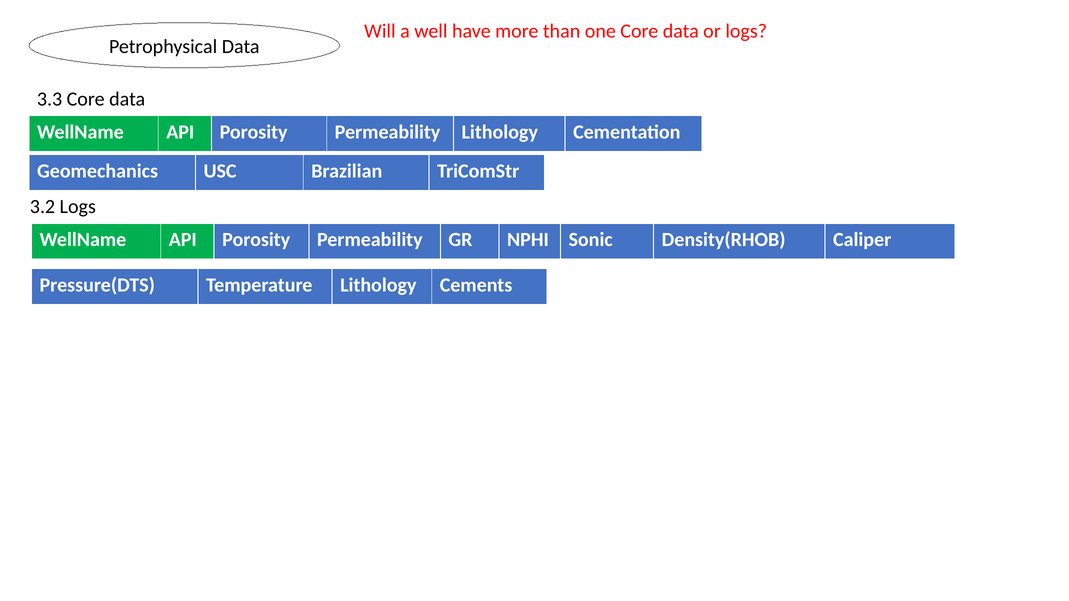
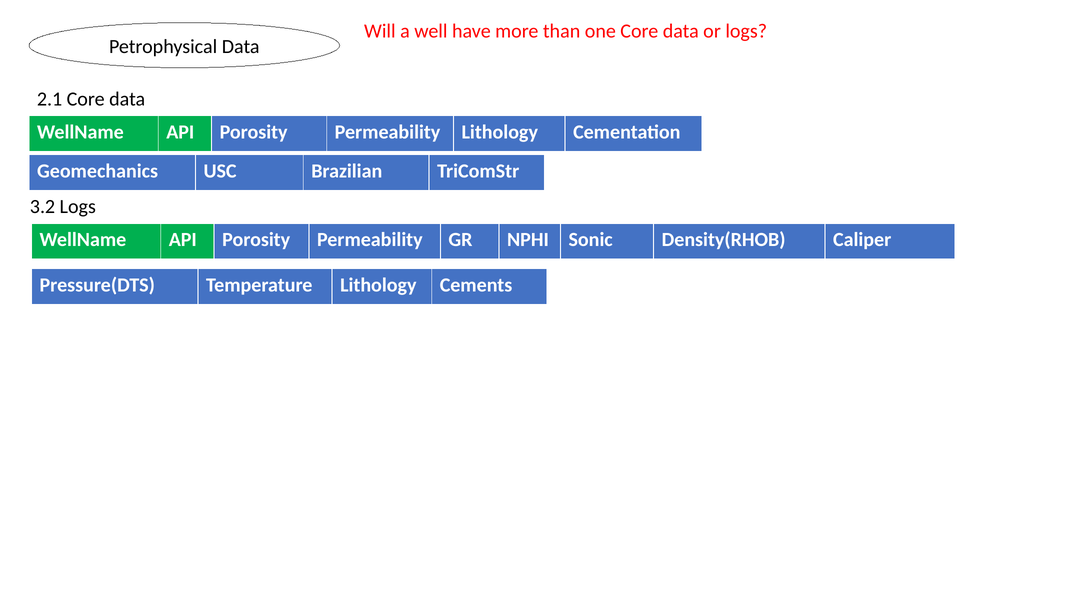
3.3: 3.3 -> 2.1 (50, 99)
